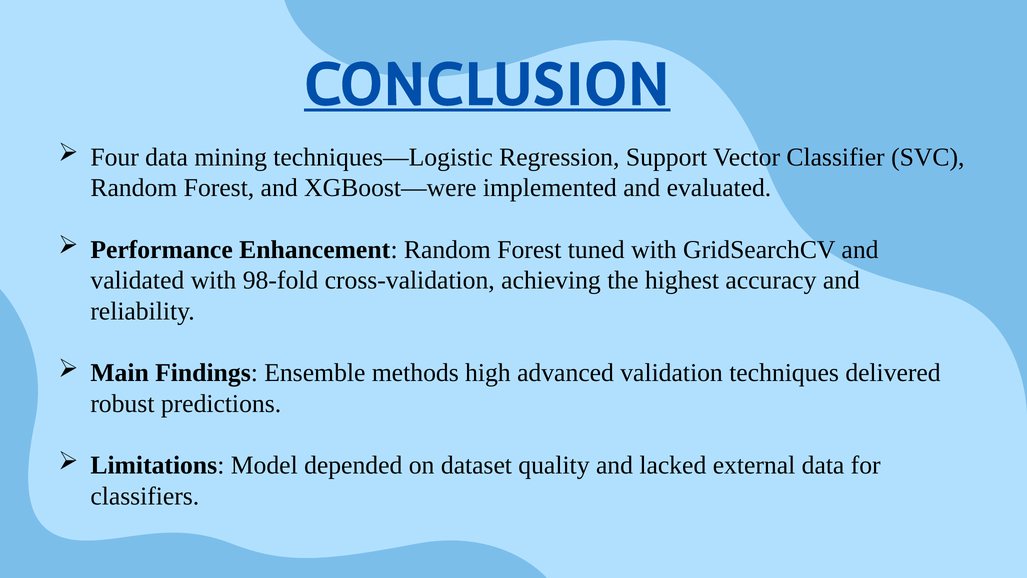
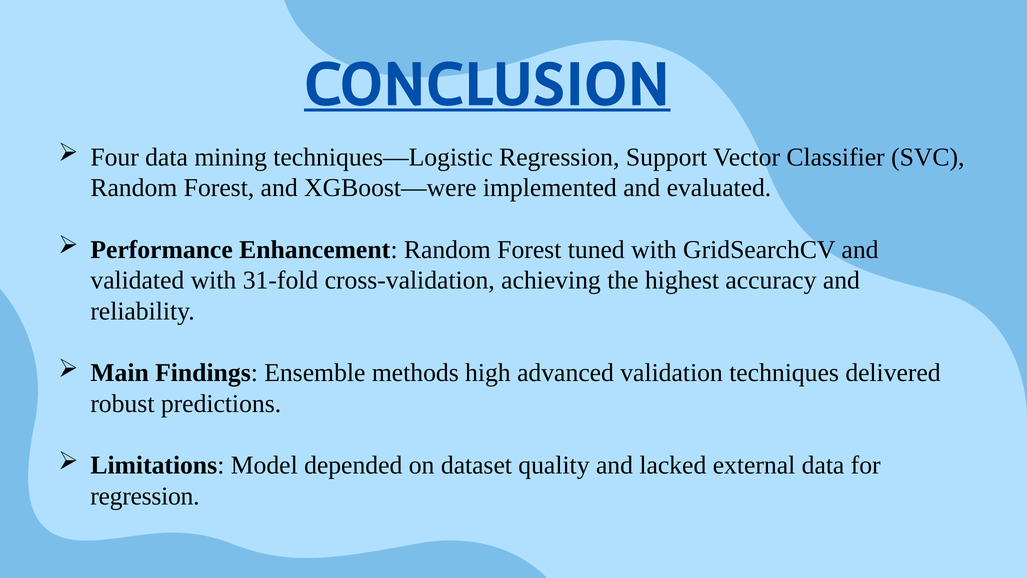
98-fold: 98-fold -> 31-fold (281, 280)
classifiers: classifiers -> regression (145, 496)
